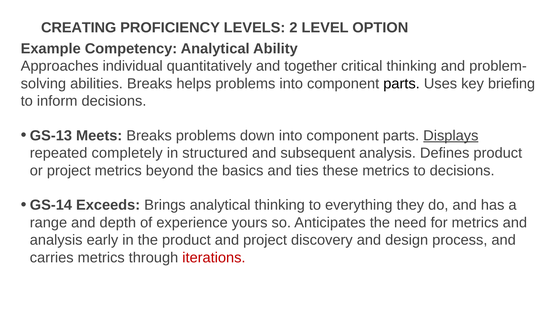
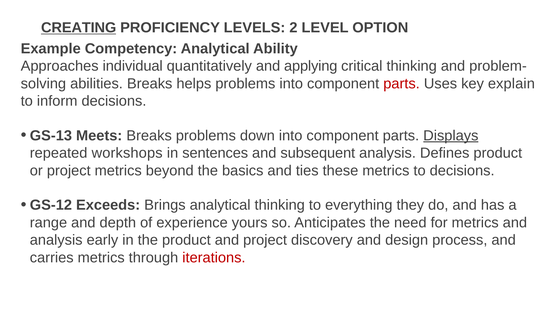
CREATING underline: none -> present (79, 28)
together: together -> applying (311, 66)
parts colour: black -> red (402, 84)
briefing: briefing -> explain (511, 84)
completely: completely -> workshops (127, 153)
structured: structured -> sentences (215, 153)
GS-14: GS-14 -> GS-12 (51, 206)
